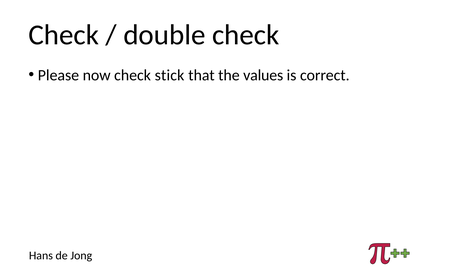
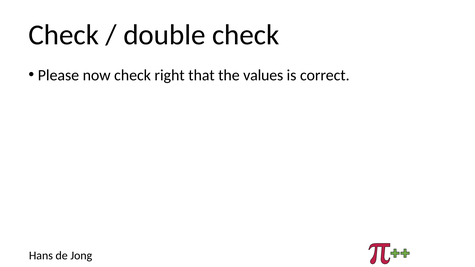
stick: stick -> right (170, 75)
